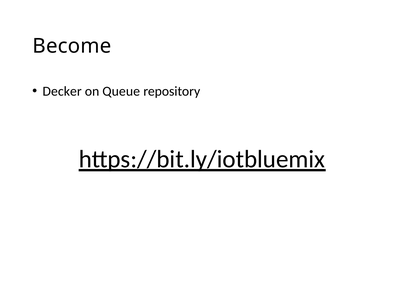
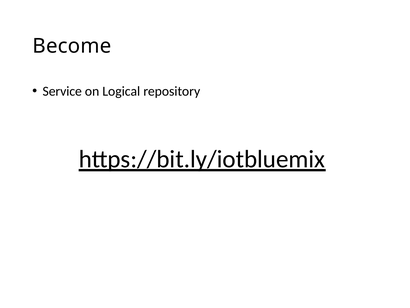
Decker: Decker -> Service (62, 91)
Queue: Queue -> Logical (121, 91)
